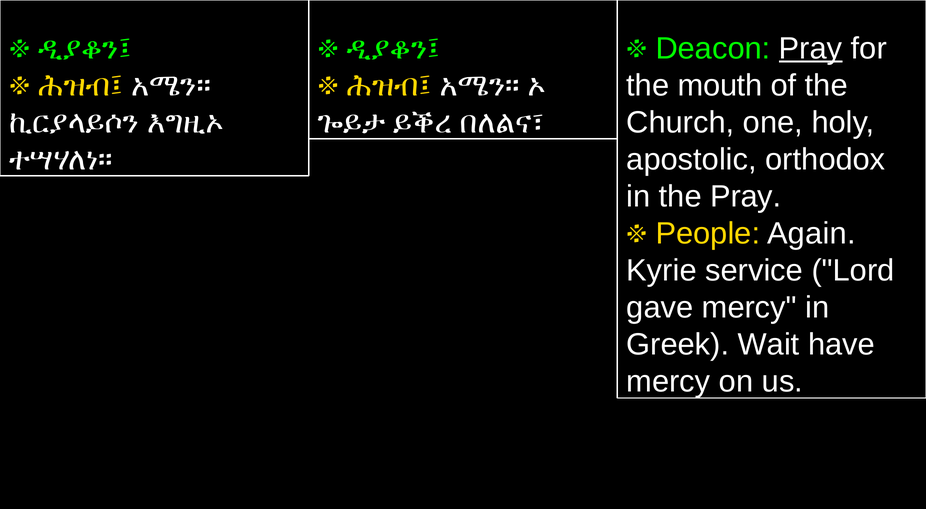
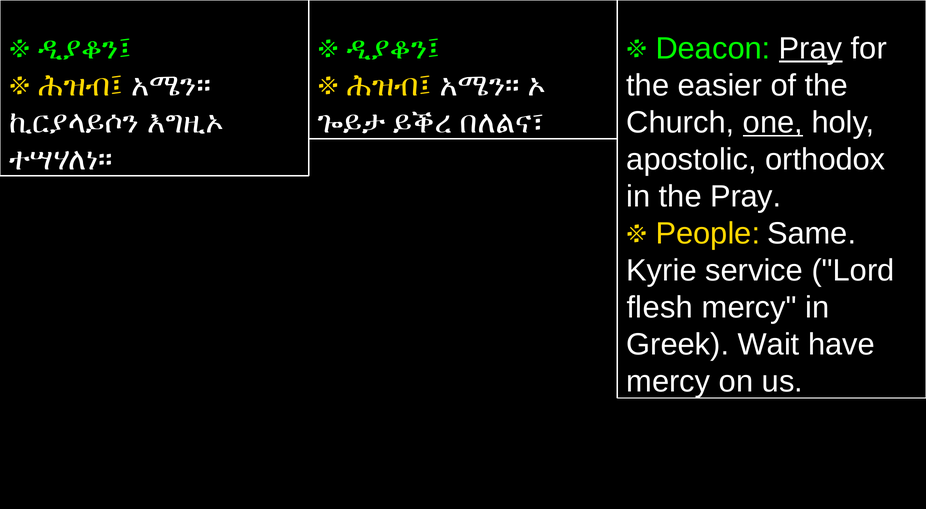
mouth: mouth -> easier (720, 85)
one underline: none -> present (773, 123)
Again: Again -> Same (812, 234)
gave: gave -> flesh (660, 308)
